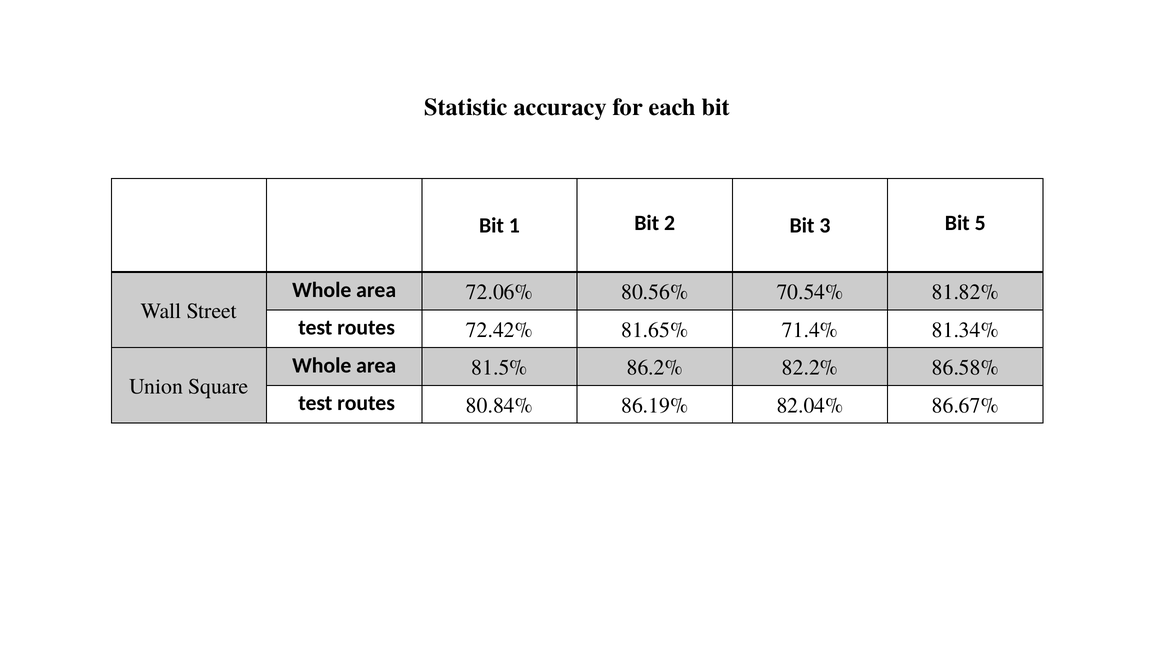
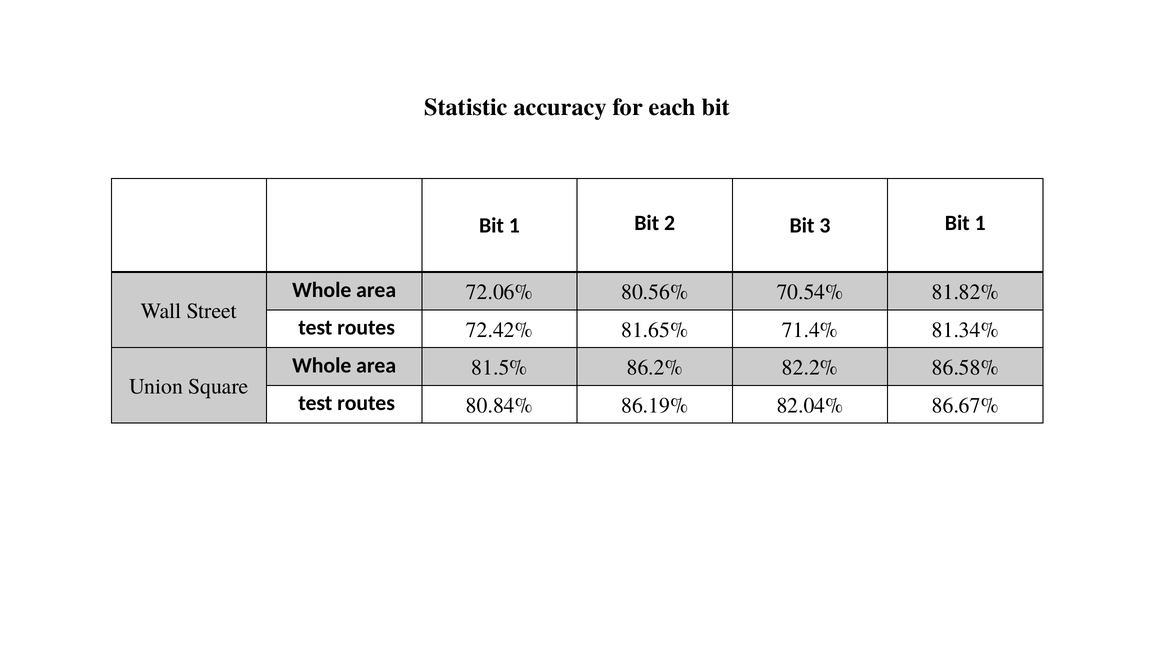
3 Bit 5: 5 -> 1 (980, 223)
